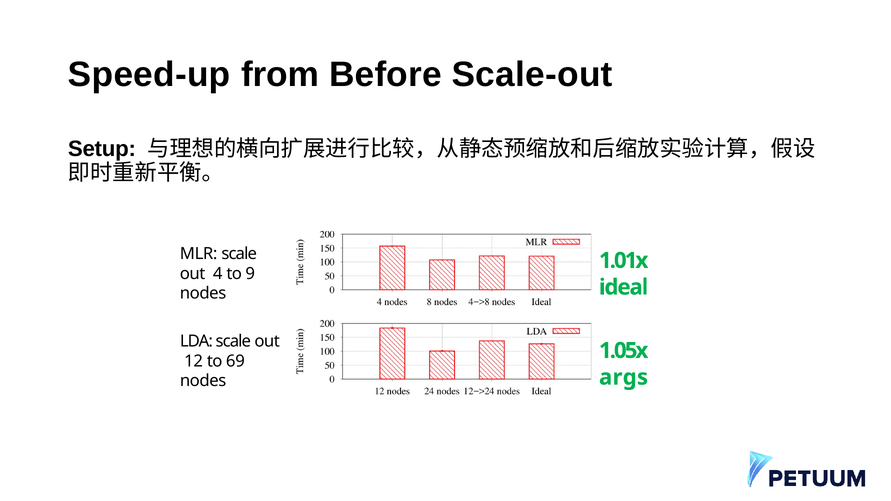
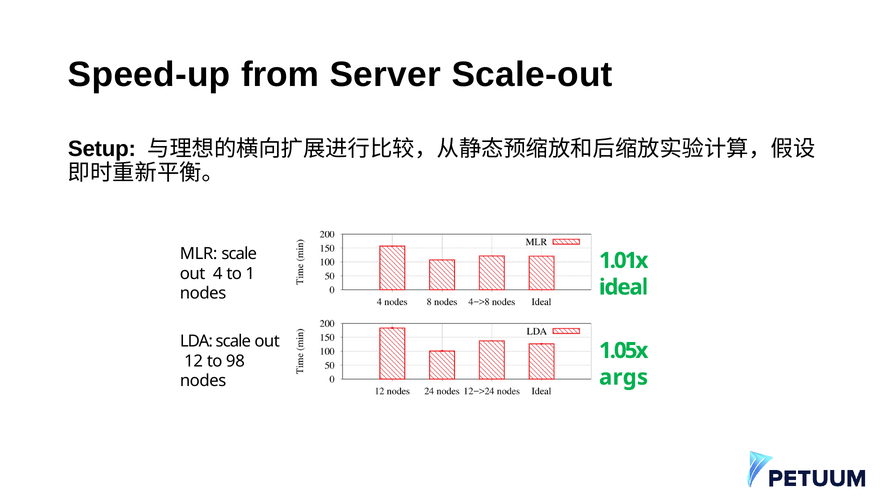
Before: Before -> Server (385, 75)
9: 9 -> 1 (250, 274)
69: 69 -> 98 (235, 361)
